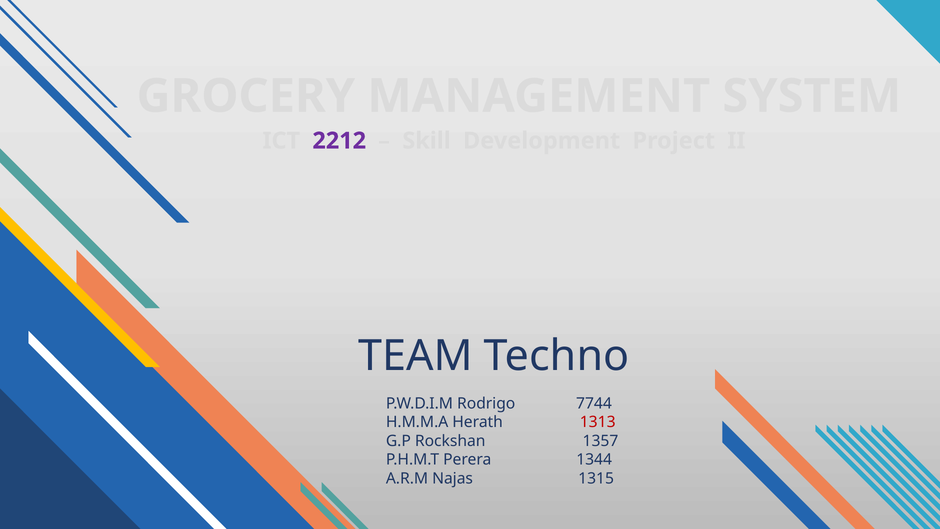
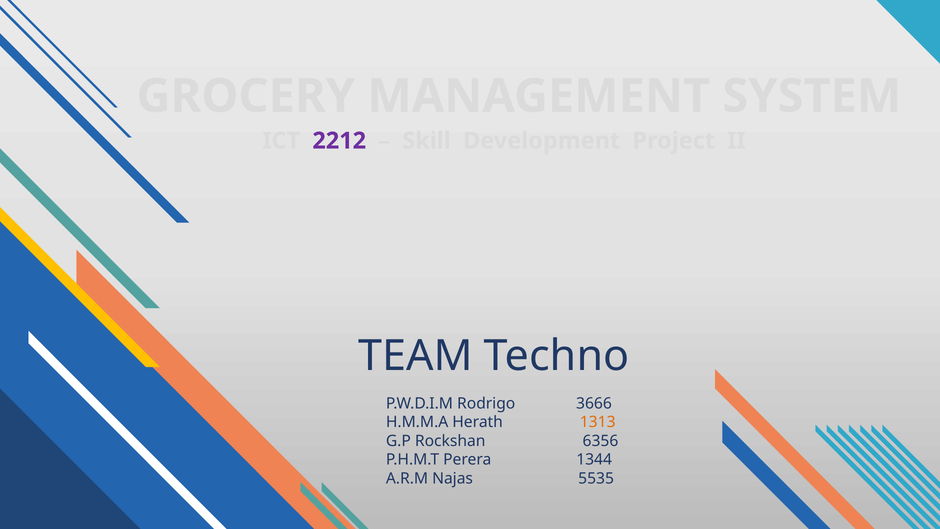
7744: 7744 -> 3666 (594, 403)
1313 colour: red -> orange (598, 422)
1357: 1357 -> 6356 (600, 441)
1315: 1315 -> 5535 (596, 478)
